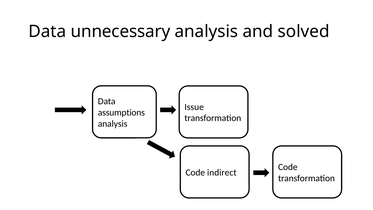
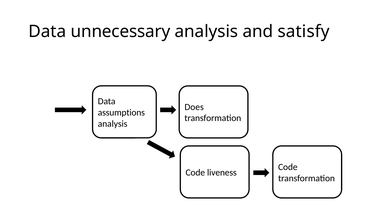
solved: solved -> satisfy (304, 31)
Issue: Issue -> Does (194, 107)
indirect: indirect -> liveness (222, 172)
